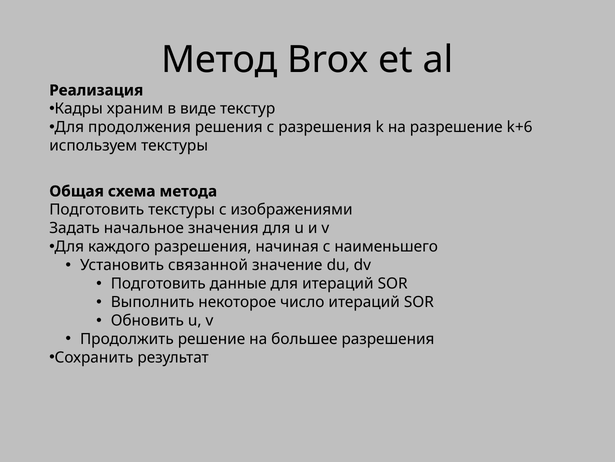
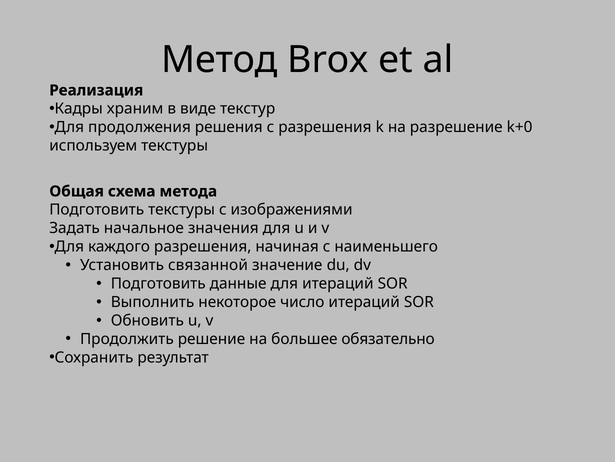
k+6: k+6 -> k+0 (520, 127)
большее разрешения: разрешения -> обязательно (388, 339)
